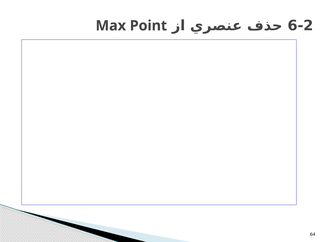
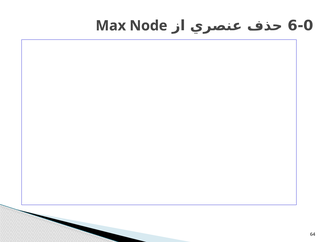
6-2: 6-2 -> 6-0 (300, 26)
Point: Point -> Node (148, 26)
